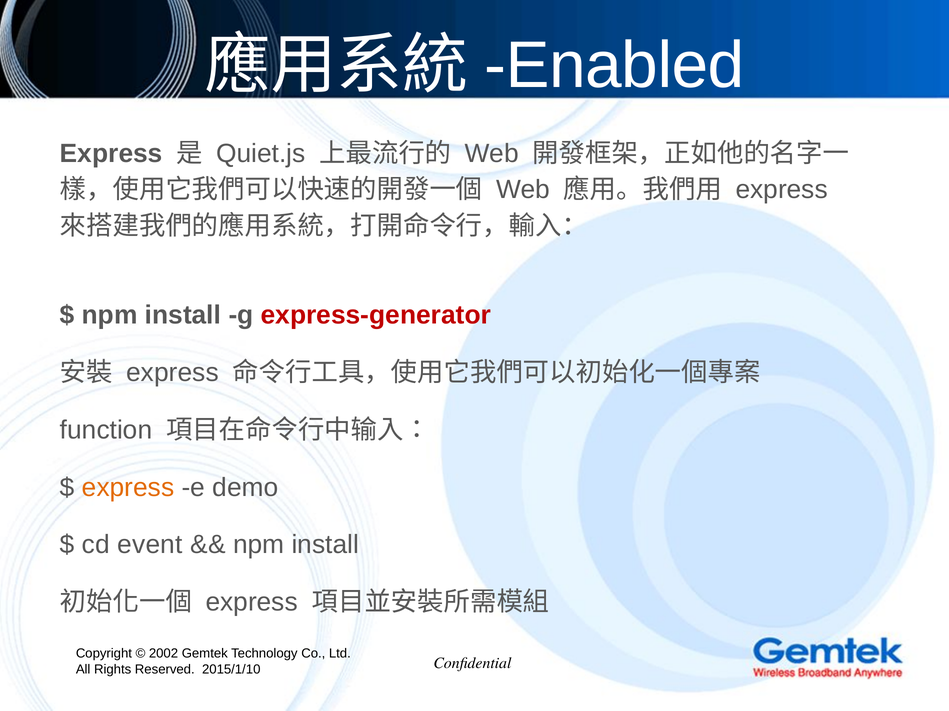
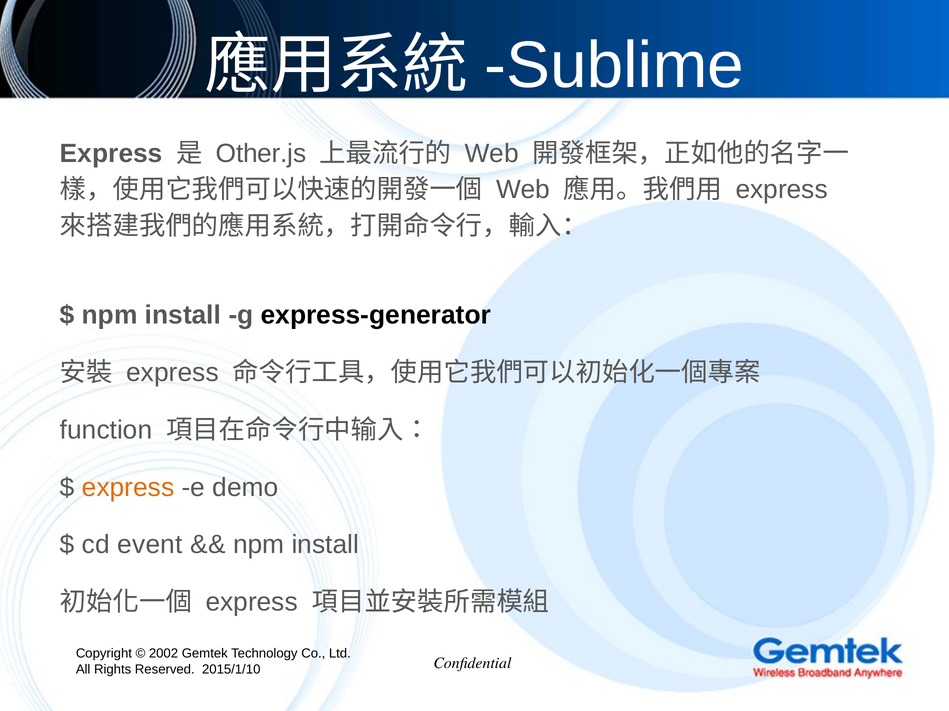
Enabled: Enabled -> Sublime (614, 66)
Quiet.js: Quiet.js -> Other.js (261, 154)
express-generator colour: red -> black (376, 316)
